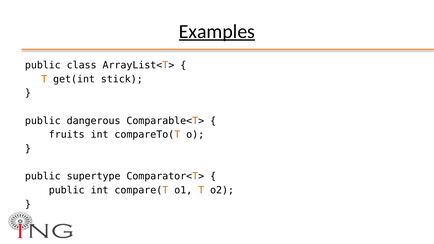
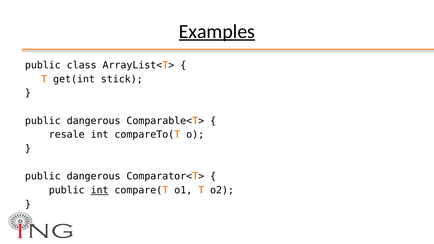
fruits: fruits -> resale (67, 135)
supertype: supertype -> dangerous (94, 176)
int underline: none -> present (100, 190)
